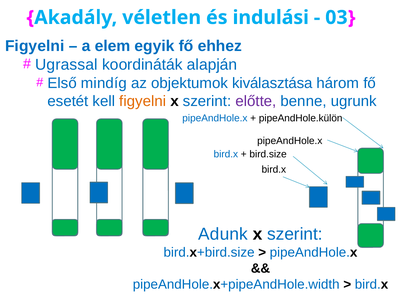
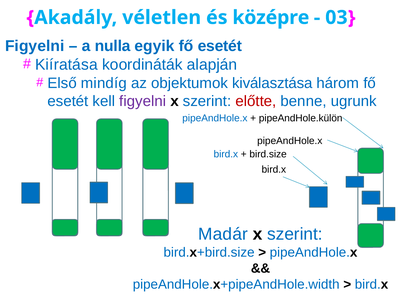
indulási: indulási -> középre (271, 18)
elem: elem -> nulla (113, 46)
egyik fő ehhez: ehhez -> esetét (220, 46)
Ugrassal: Ugrassal -> Kiíratása (66, 65)
figyelni colour: orange -> purple (143, 101)
előtte colour: purple -> red (256, 101)
Adunk: Adunk -> Madár (223, 234)
